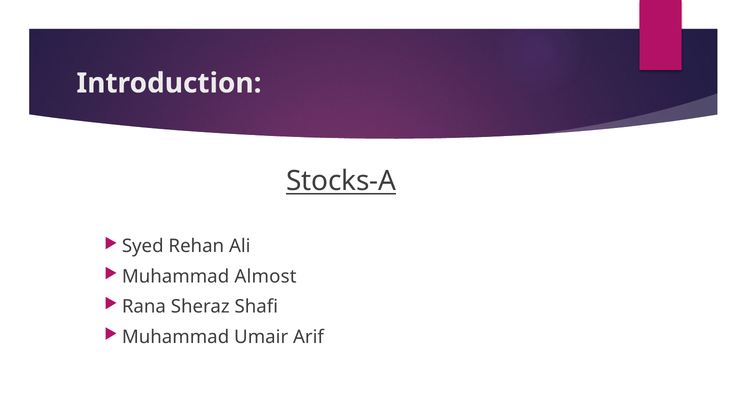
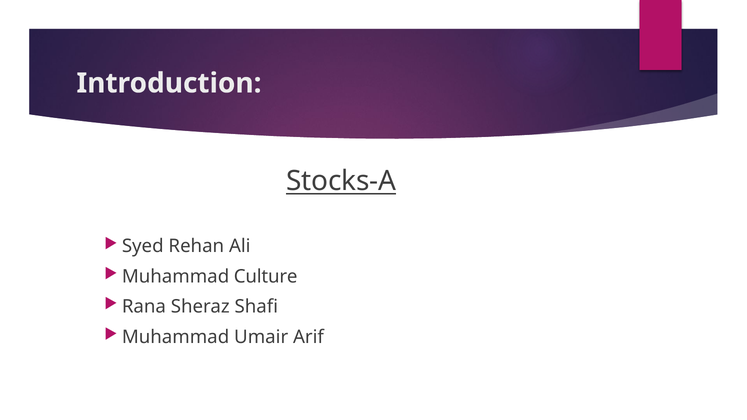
Almost: Almost -> Culture (266, 277)
